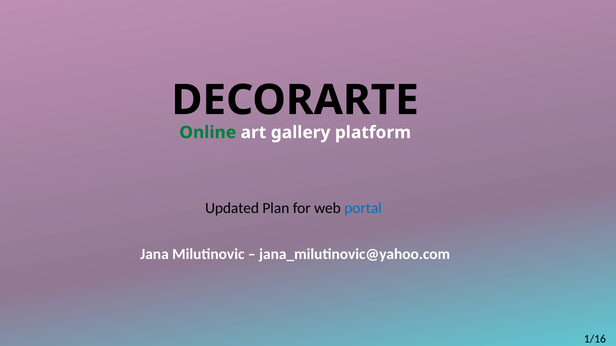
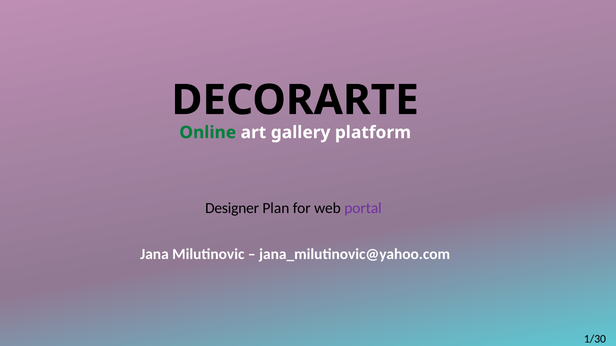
Updated: Updated -> Designer (232, 208)
portal colour: blue -> purple (363, 208)
1/16: 1/16 -> 1/30 (595, 339)
